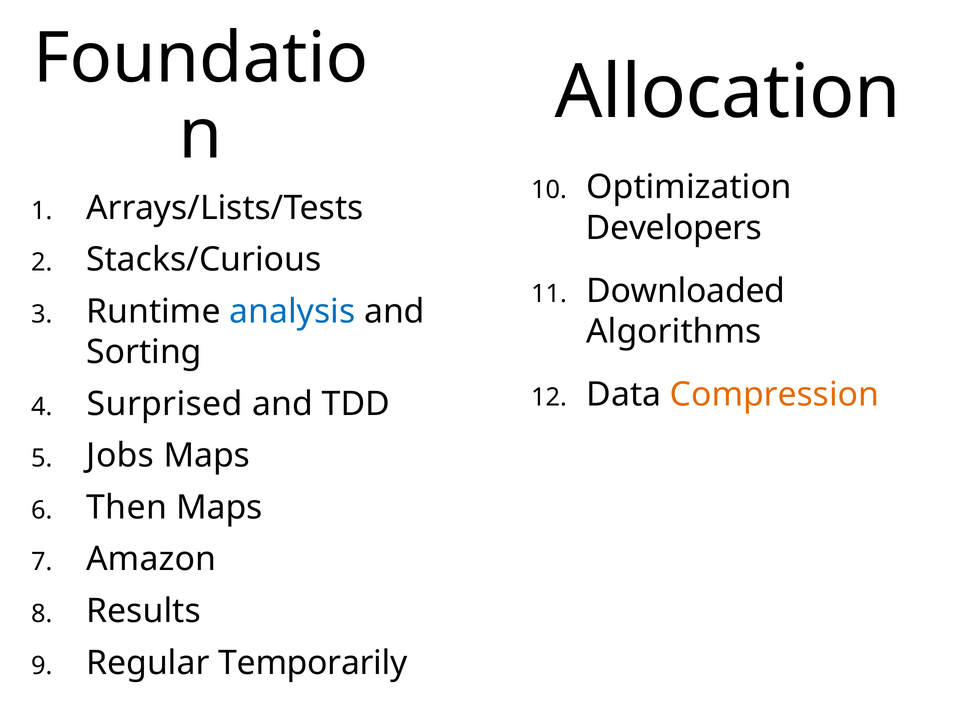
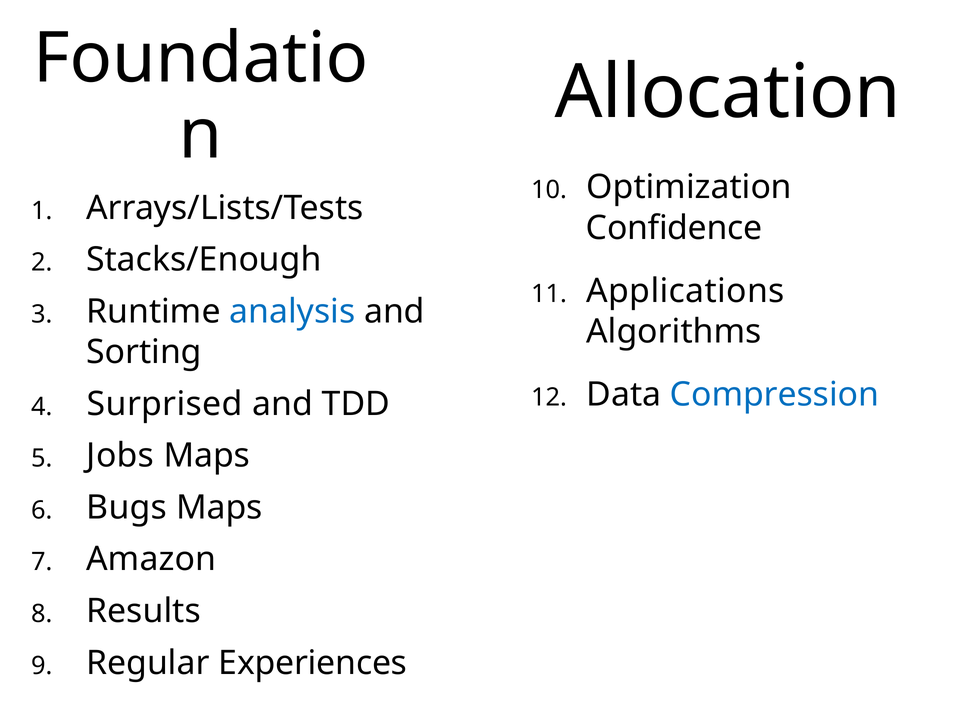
Developers: Developers -> Confidence (674, 228)
Stacks/Curious: Stacks/Curious -> Stacks/Enough (204, 260)
Downloaded: Downloaded -> Applications (685, 291)
Compression colour: orange -> blue (775, 395)
Then: Then -> Bugs (127, 508)
Temporarily: Temporarily -> Experiences (313, 663)
